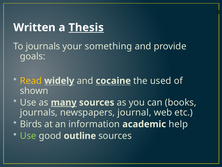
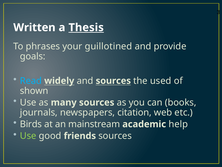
To journals: journals -> phrases (43, 46)
something: something -> guillotined (108, 46)
Read colour: yellow -> light blue (31, 81)
and cocaine: cocaine -> sources (113, 81)
many underline: present -> none (64, 102)
journal: journal -> citation (134, 112)
information: information -> mainstream (94, 124)
outline: outline -> friends (80, 135)
